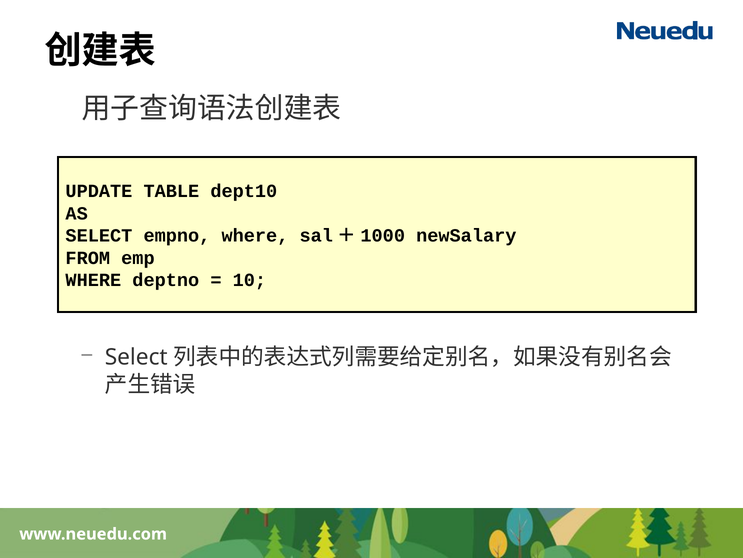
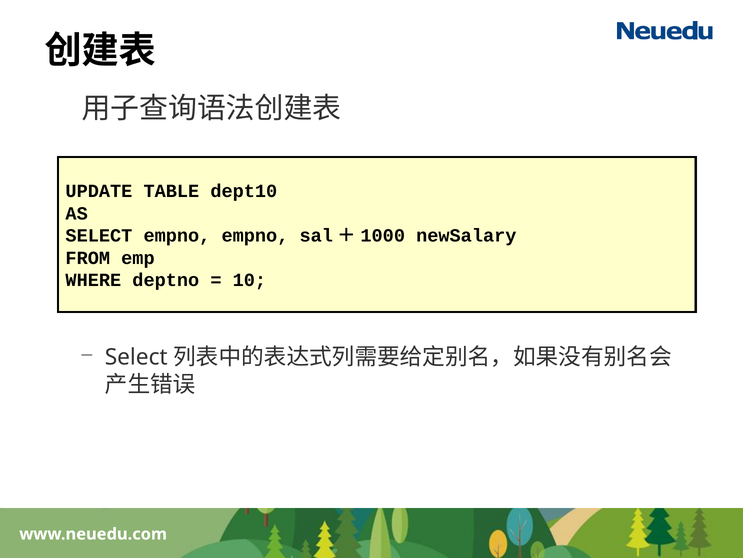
empno where: where -> empno (255, 235)
